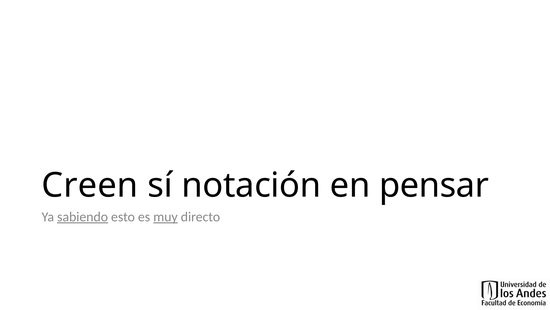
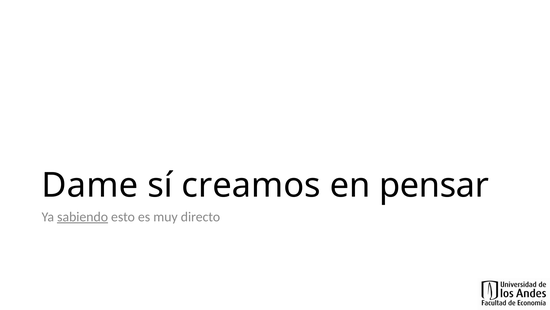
Creen: Creen -> Dame (90, 185)
notación: notación -> creamos (251, 185)
muy underline: present -> none (165, 216)
